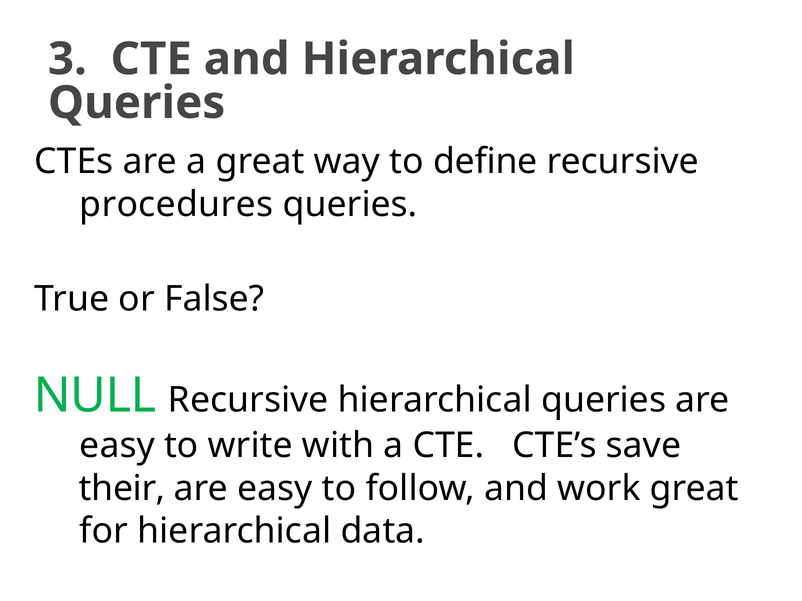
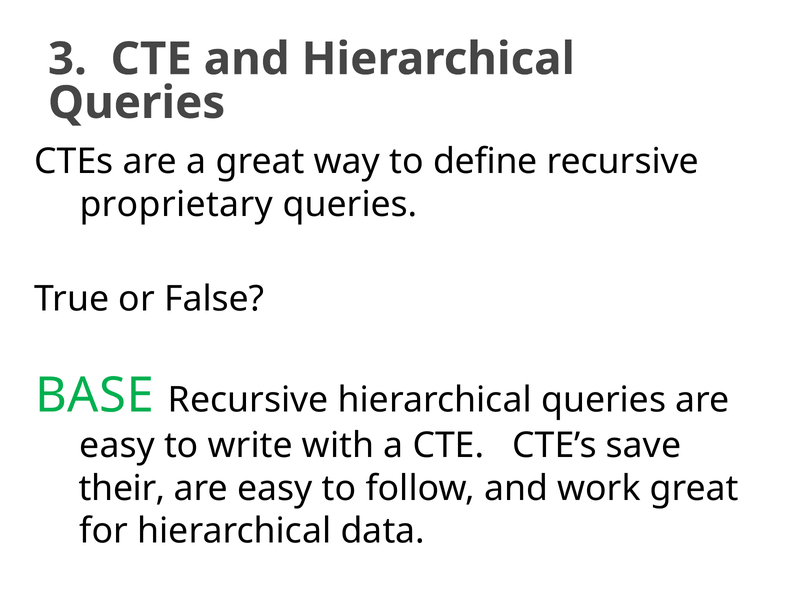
procedures: procedures -> proprietary (176, 205)
NULL: NULL -> BASE (95, 396)
